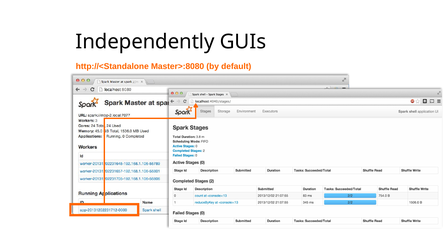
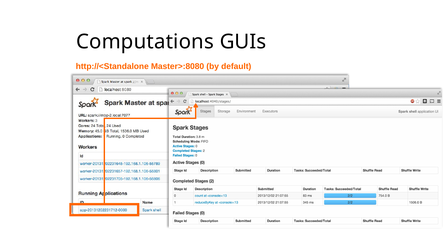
Independently: Independently -> Computations (145, 42)
